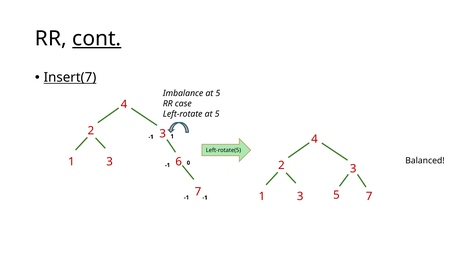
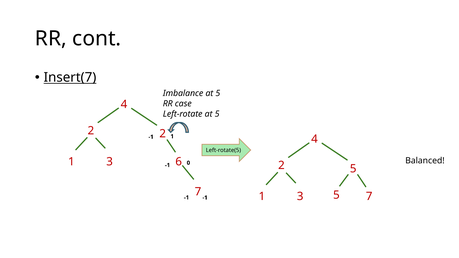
cont underline: present -> none (97, 39)
3: 3 -> 2 (163, 134)
3: 3 -> 5 (353, 169)
